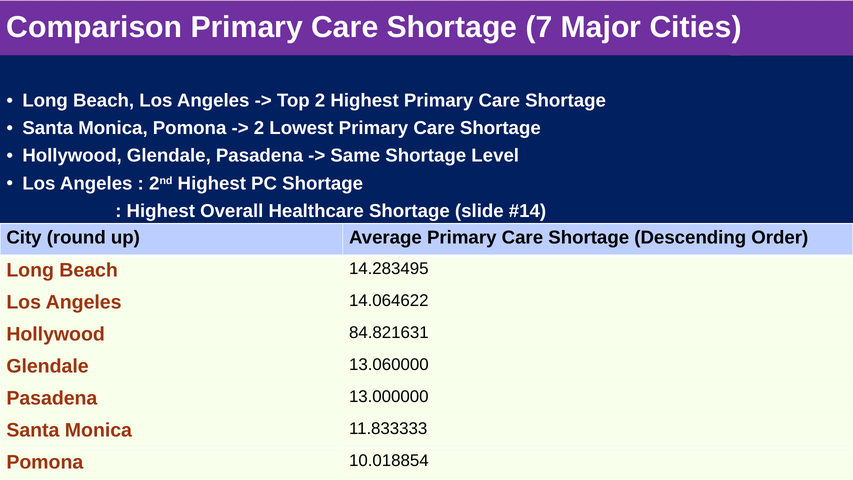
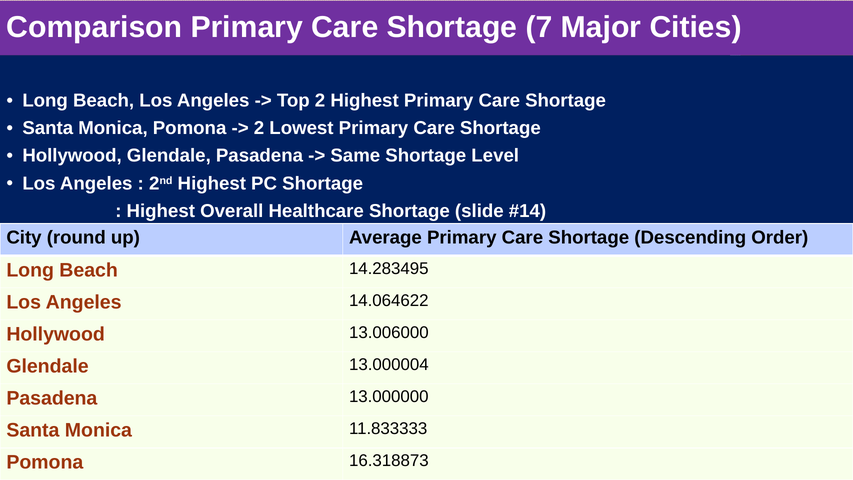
84.821631: 84.821631 -> 13.006000 (389, 332)
13.060000: 13.060000 -> 13.000004 (389, 364)
10.018854: 10.018854 -> 16.318873 (389, 461)
